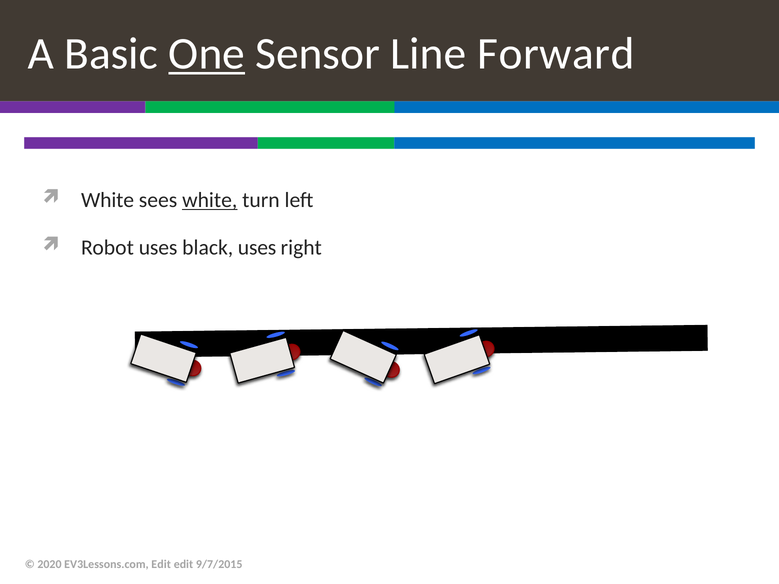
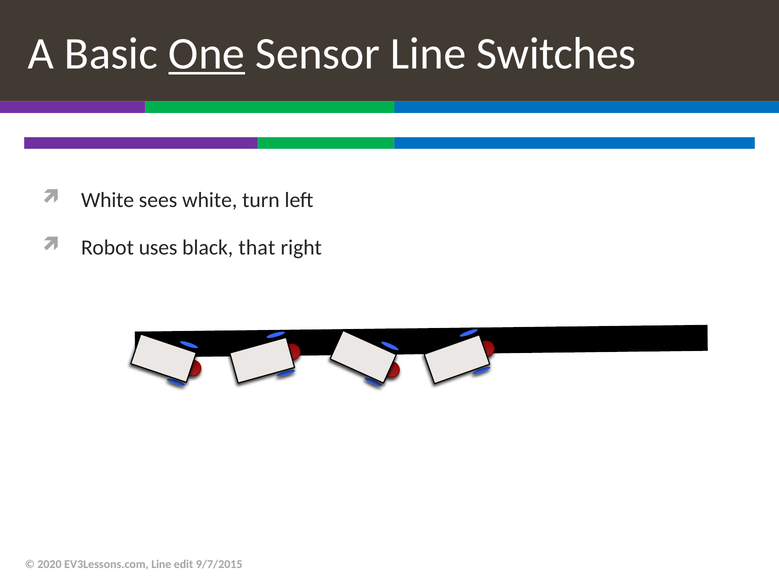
Forward: Forward -> Switches (556, 54)
white underline: present -> none (210, 200)
black uses: uses -> that (257, 248)
EV3Lessons.com Edit: Edit -> Line (161, 565)
